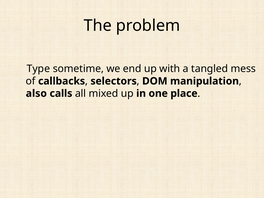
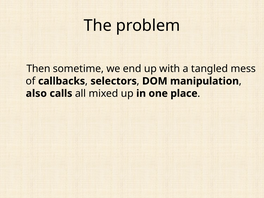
Type: Type -> Then (38, 69)
